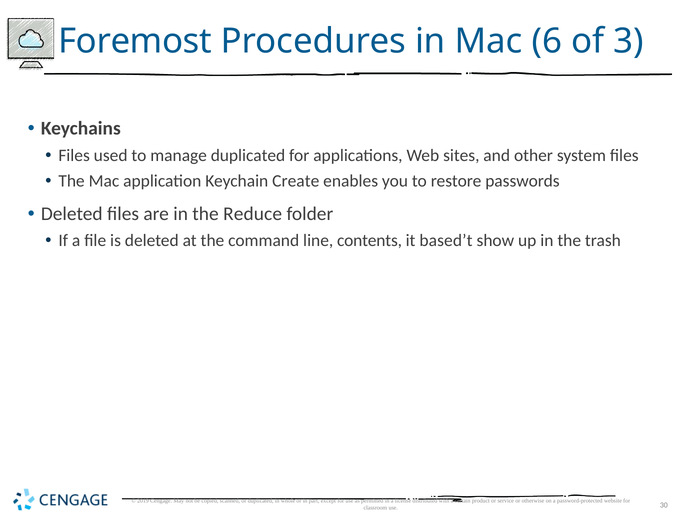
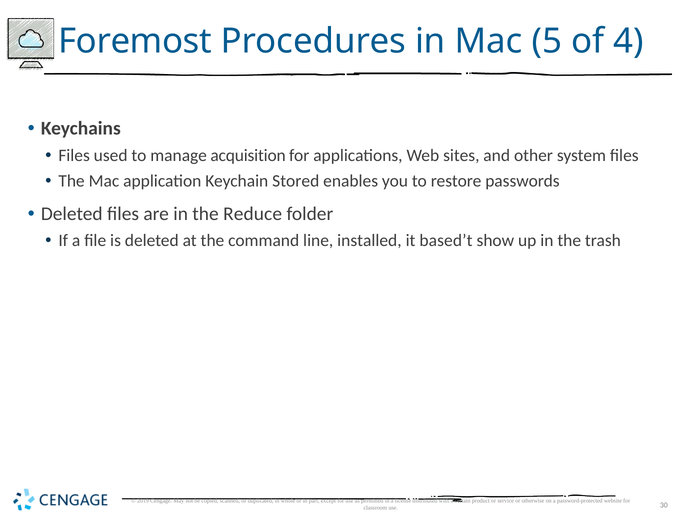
6: 6 -> 5 (547, 41)
3: 3 -> 4 (629, 41)
manage duplicated: duplicated -> acquisition (248, 156)
Create: Create -> Stored (296, 181)
contents: contents -> installed (369, 241)
